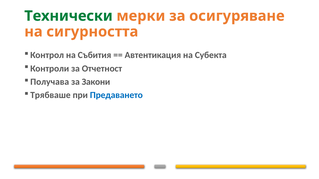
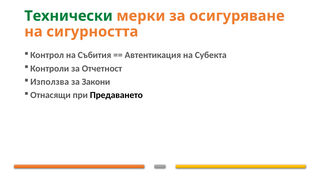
Получава: Получава -> Използва (50, 82)
Трябваше: Трябваше -> Отнасящи (50, 95)
Предаването colour: blue -> black (116, 95)
